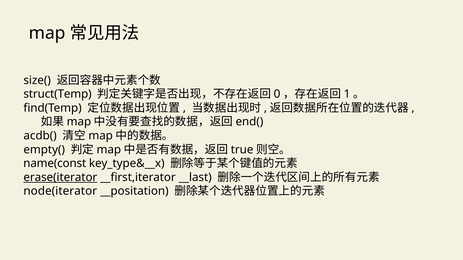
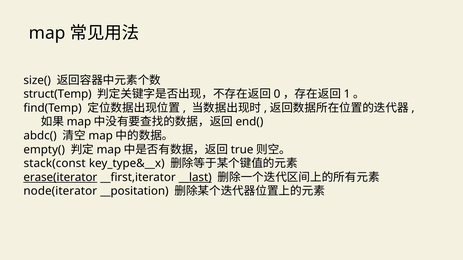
acdb(: acdb( -> abdc( (40, 136)
name(const: name(const -> stack(const (55, 164)
__last underline: none -> present (195, 178)
